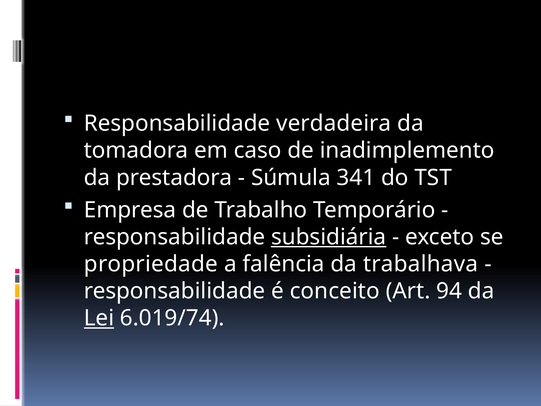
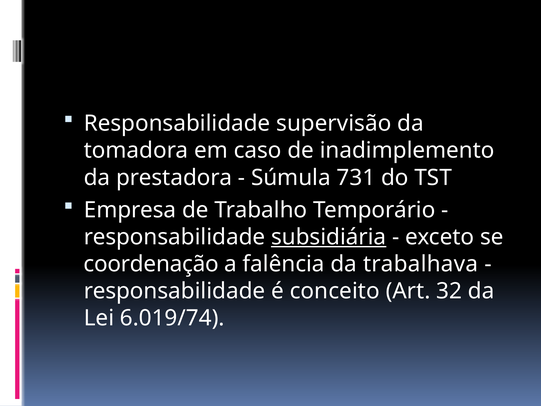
verdadeira: verdadeira -> supervisão (334, 123)
341: 341 -> 731 (356, 177)
propriedade: propriedade -> coordenação (151, 264)
94: 94 -> 32 (449, 291)
Lei underline: present -> none (99, 318)
